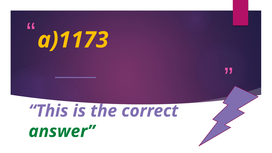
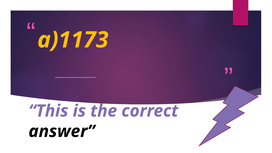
answer colour: green -> black (62, 131)
